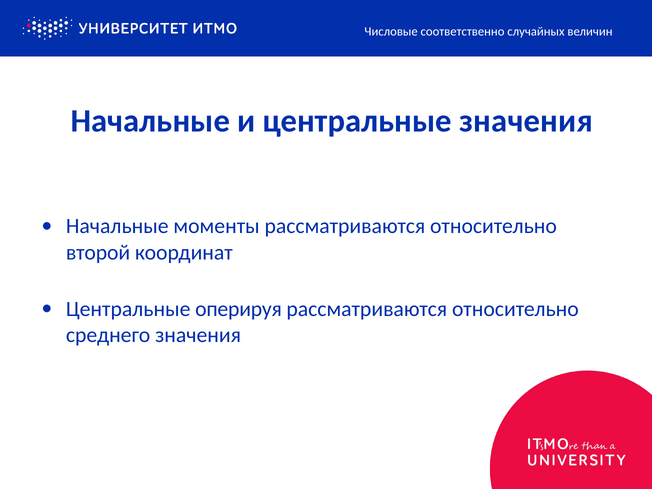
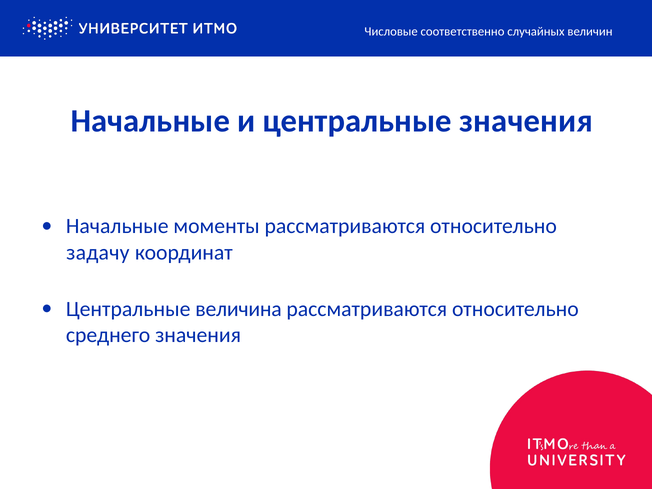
второй: второй -> задачу (98, 252)
оперируя: оперируя -> величина (239, 309)
